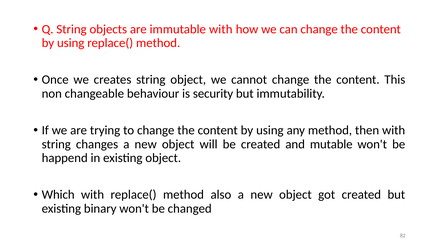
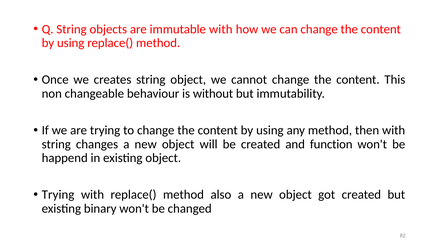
security: security -> without (213, 94)
mutable: mutable -> function (331, 144)
Which: Which -> Trying (58, 195)
